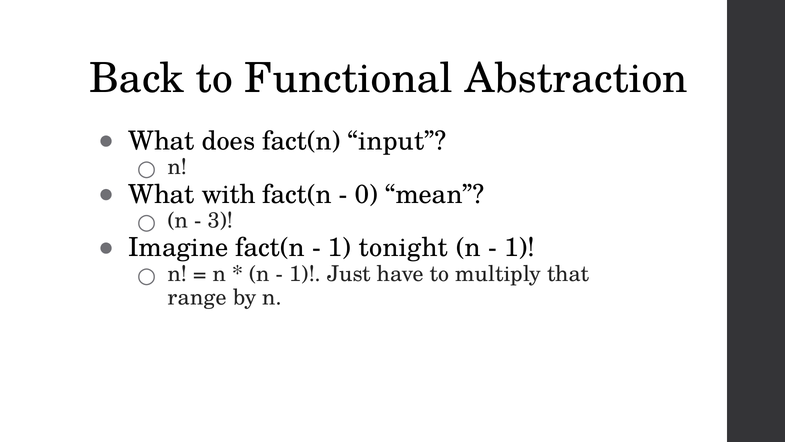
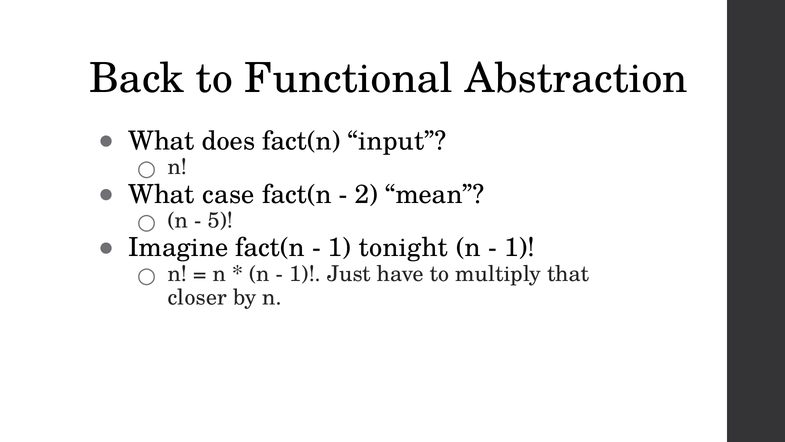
with: with -> case (228, 194)
0: 0 -> 2 (367, 194)
3: 3 -> 5 (220, 220)
range: range -> closer (197, 297)
